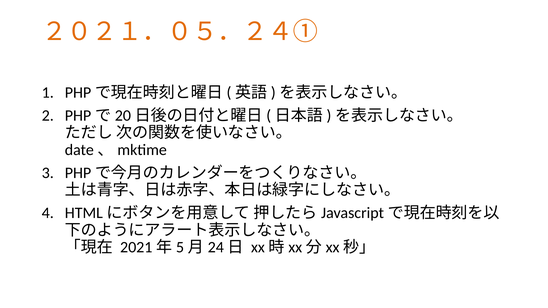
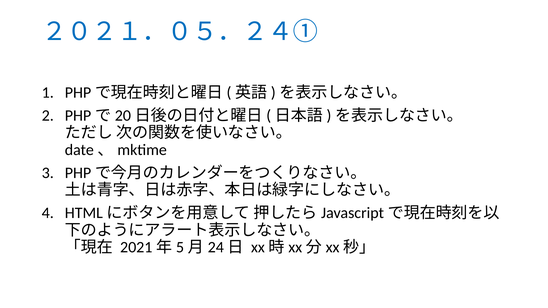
２０２１．０５．２４① colour: orange -> blue (180, 32)
